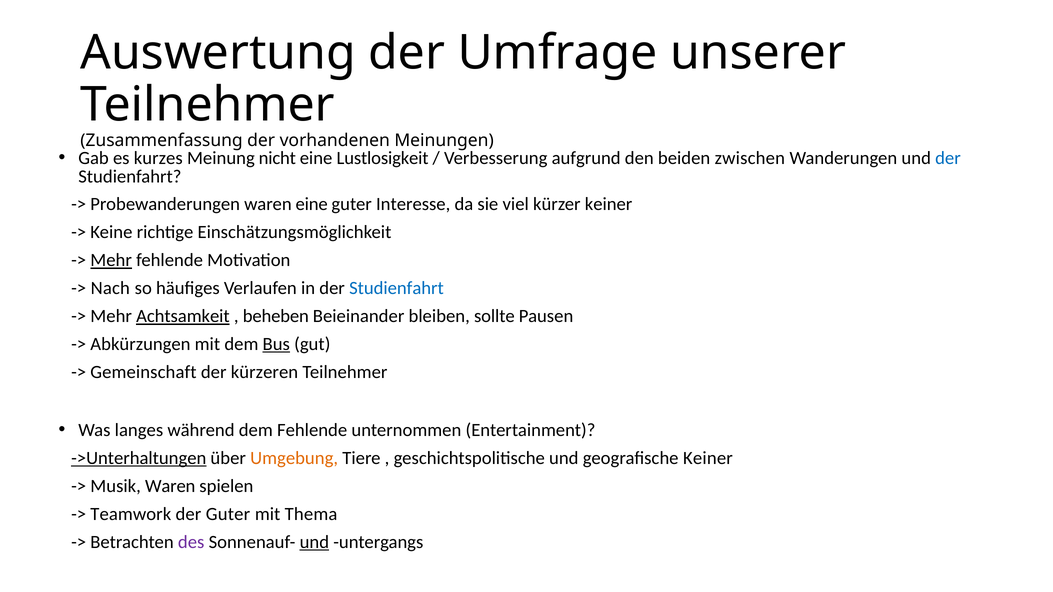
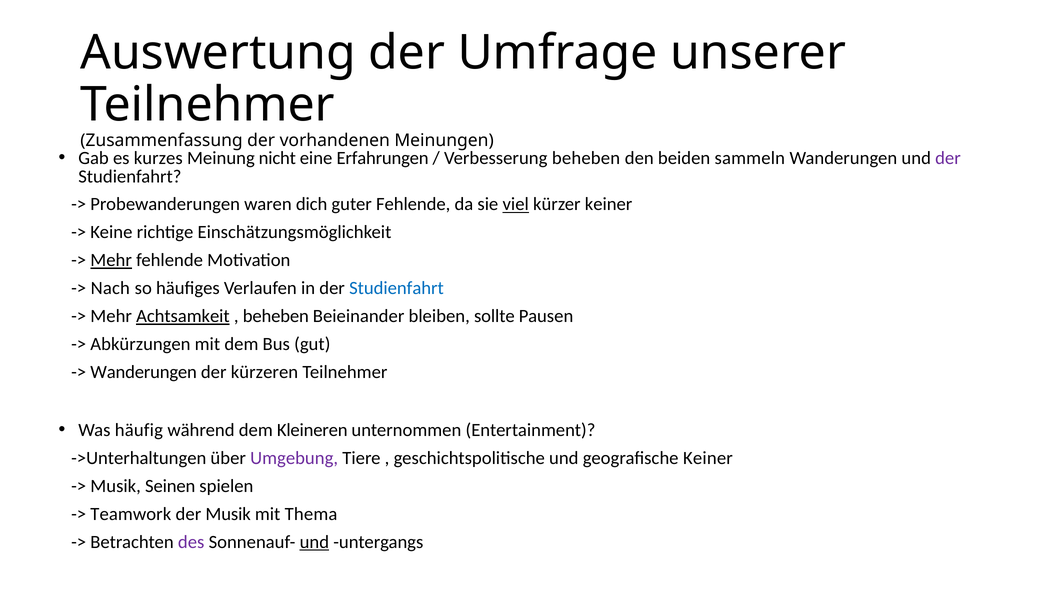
Lustlosigkeit: Lustlosigkeit -> Erfahrungen (383, 158)
Verbesserung aufgrund: aufgrund -> beheben (586, 158)
zwischen: zwischen -> sammeln (750, 158)
der colour: blue -> purple (948, 158)
waren eine: eine -> dich (312, 204)
guter Interesse: Interesse -> Fehlende (413, 204)
viel underline: none -> present (516, 204)
Bus underline: present -> none (276, 344)
Gemeinschaft: Gemeinschaft -> Wanderungen (144, 372)
langes: langes -> häufig (139, 430)
dem Fehlende: Fehlende -> Kleineren (312, 430)
->Unterhaltungen underline: present -> none (139, 458)
Umgebung colour: orange -> purple (294, 458)
Musik Waren: Waren -> Seinen (170, 486)
der Guter: Guter -> Musik (228, 514)
